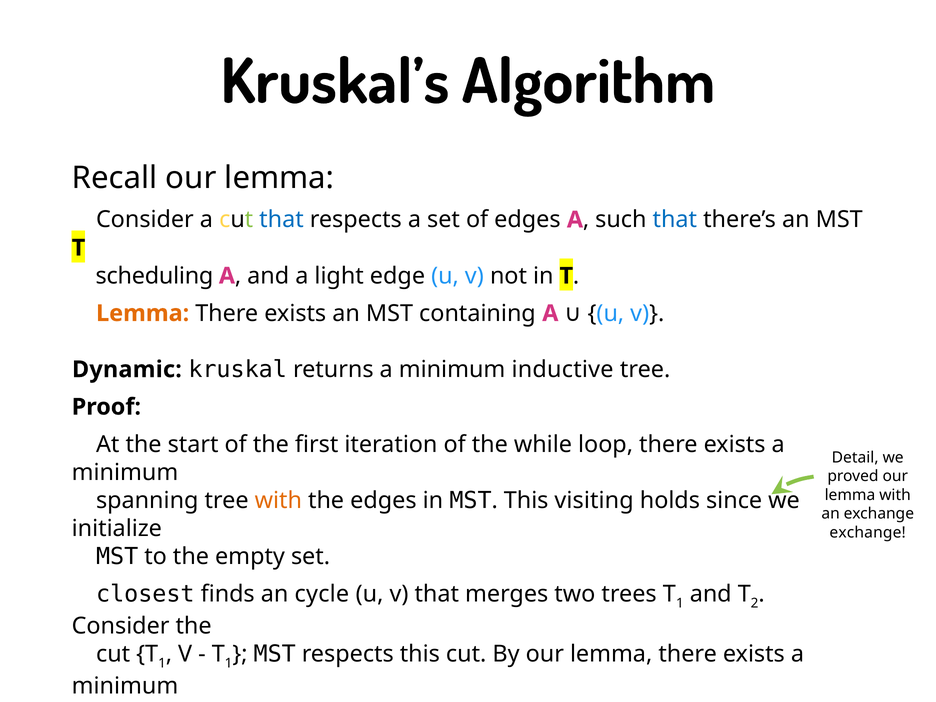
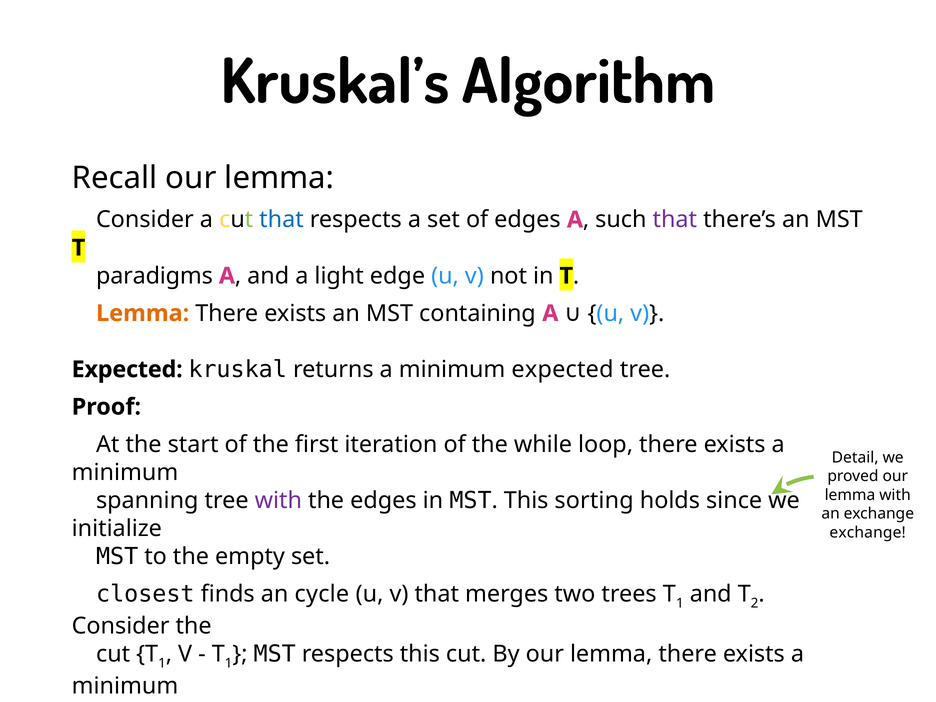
that colour: blue -> purple (675, 220)
scheduling: scheduling -> paradigms (154, 276)
Dynamic: Dynamic -> Expected (127, 369)
minimum inductive: inductive -> expected (563, 369)
with colour: orange -> purple (278, 501)
visiting: visiting -> sorting (594, 501)
